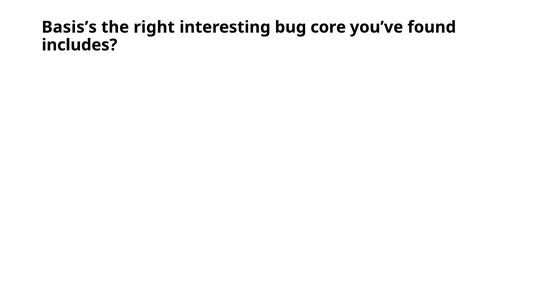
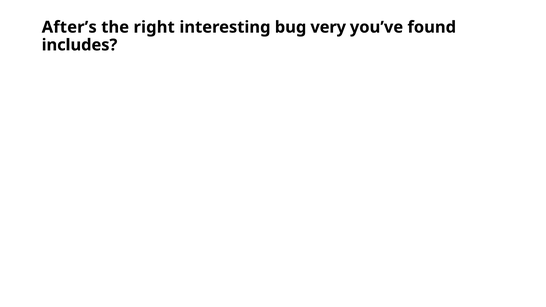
Basis’s: Basis’s -> After’s (69, 27)
core: core -> very (328, 27)
